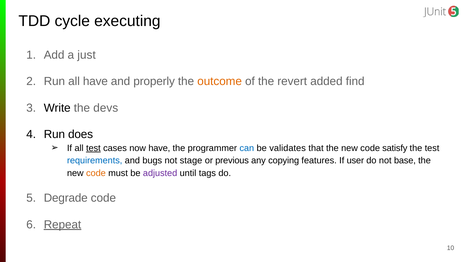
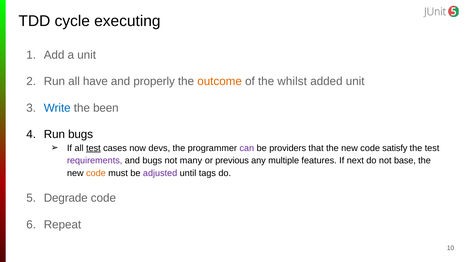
a just: just -> unit (87, 55)
revert: revert -> whilst (292, 81)
added find: find -> unit (355, 81)
Write colour: black -> blue (57, 108)
devs: devs -> been (106, 108)
Run does: does -> bugs (81, 134)
now have: have -> devs (159, 148)
can colour: blue -> purple (247, 148)
validates: validates -> providers (288, 148)
requirements colour: blue -> purple (95, 160)
stage: stage -> many (191, 160)
copying: copying -> multiple (284, 160)
user: user -> next (355, 160)
Repeat underline: present -> none (62, 224)
